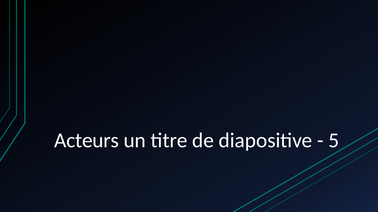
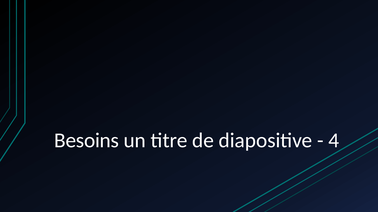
Acteurs: Acteurs -> Besoins (87, 141)
5: 5 -> 4 (334, 141)
